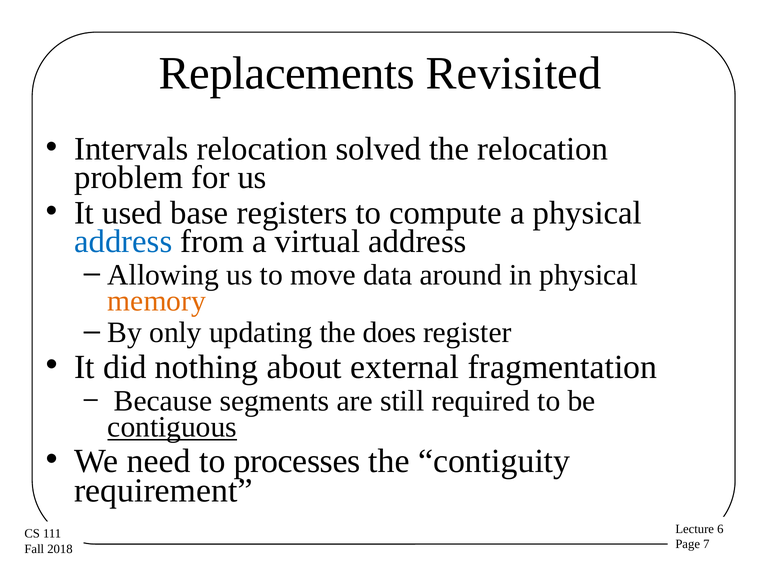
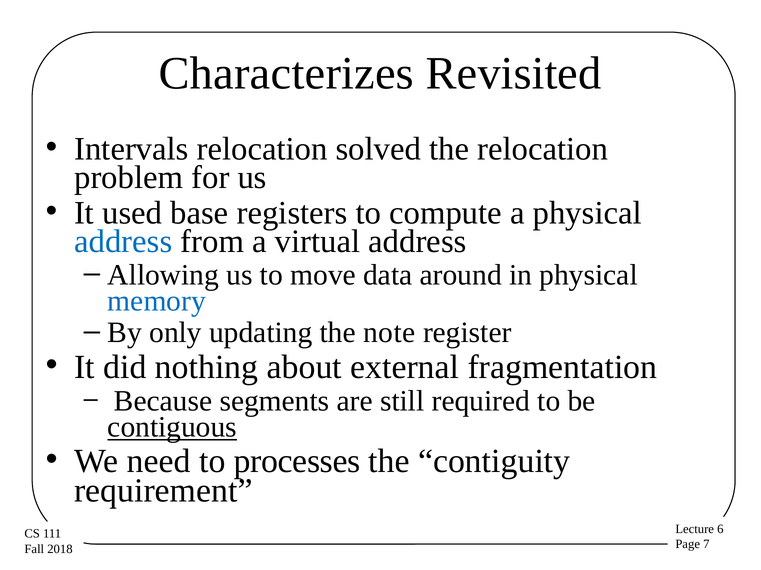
Replacements: Replacements -> Characterizes (286, 74)
memory colour: orange -> blue (157, 301)
does: does -> note (389, 333)
